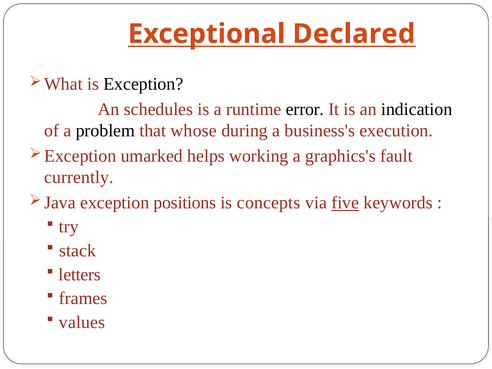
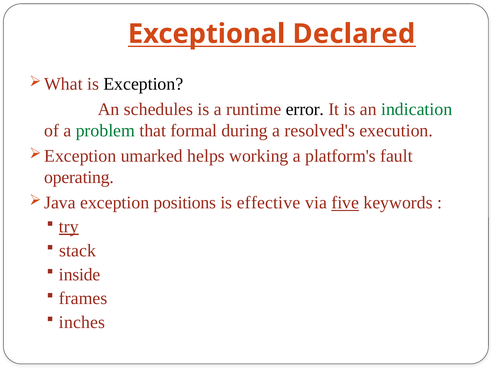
indication colour: black -> green (417, 109)
problem colour: black -> green (105, 131)
whose: whose -> formal (194, 131)
business's: business's -> resolved's (320, 131)
graphics's: graphics's -> platform's (341, 156)
currently: currently -> operating (79, 177)
concepts: concepts -> effective (269, 203)
try underline: none -> present (69, 227)
letters: letters -> inside (80, 275)
values: values -> inches (82, 322)
